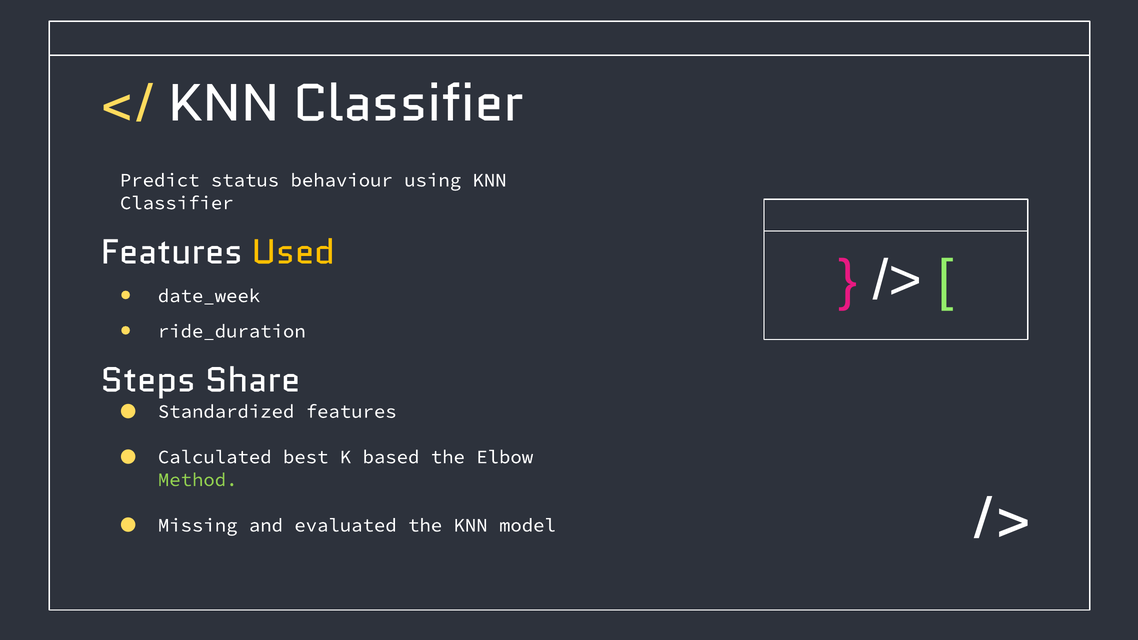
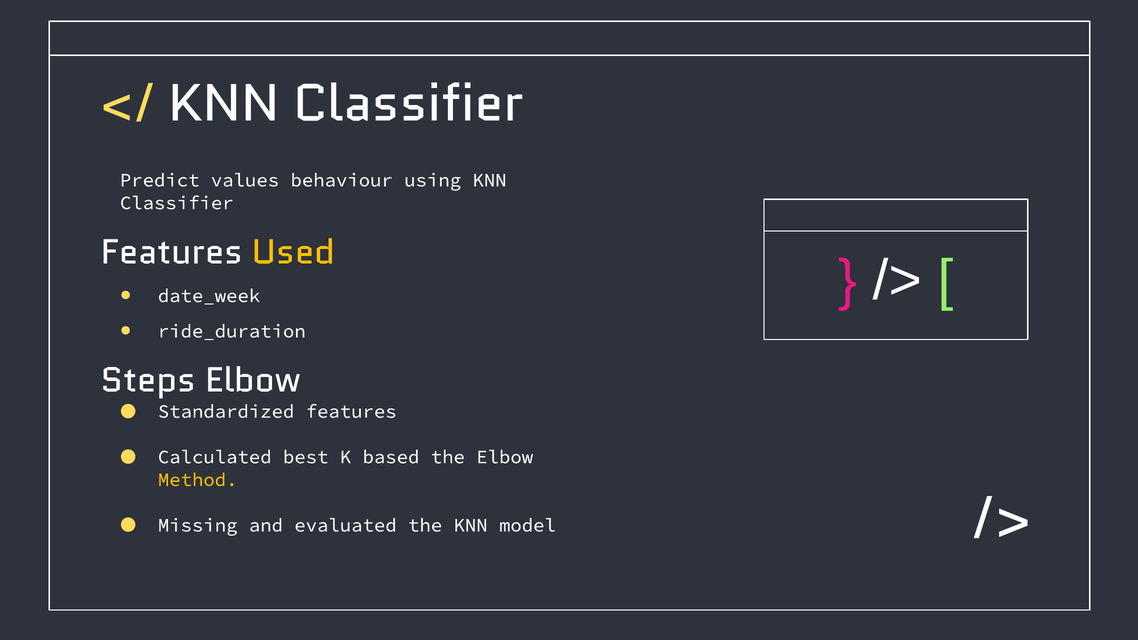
status: status -> values (245, 180)
Steps Share: Share -> Elbow (253, 380)
Method colour: light green -> yellow (198, 480)
